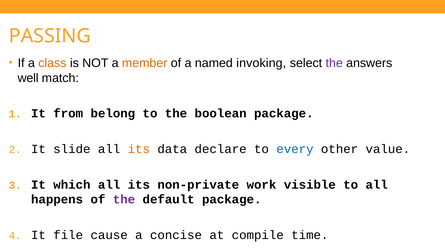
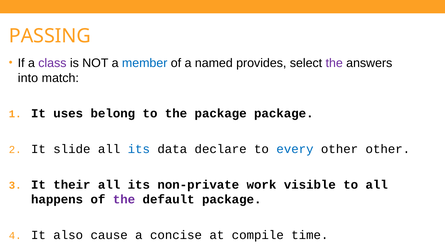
class colour: orange -> purple (52, 63)
member colour: orange -> blue (145, 63)
invoking: invoking -> provides (261, 63)
well: well -> into (28, 78)
from: from -> uses (68, 114)
the boolean: boolean -> package (221, 114)
its colour: orange -> blue (139, 149)
other value: value -> other (388, 149)
which: which -> their (72, 185)
file: file -> also (68, 235)
